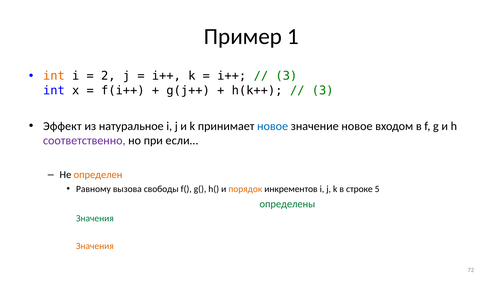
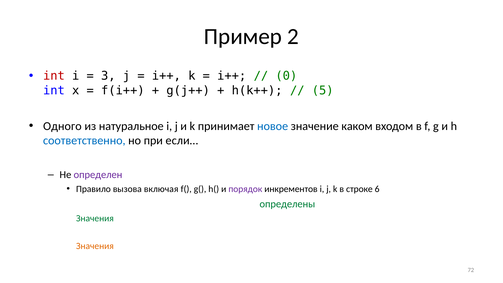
1: 1 -> 2 (293, 37)
int colour: orange -> red (54, 76)
2: 2 -> 3 (108, 76)
3: 3 -> 0 (286, 76)
3: 3 -> 5 (323, 90)
Эффект: Эффект -> Одного (62, 126)
значение новое: новое -> каком (357, 126)
соответственно colour: purple -> blue (84, 140)
определен colour: orange -> purple (98, 175)
Равному: Равному -> Правило (93, 189)
свободы: свободы -> включая (161, 189)
порядок colour: orange -> purple (245, 189)
5: 5 -> 6 (377, 189)
